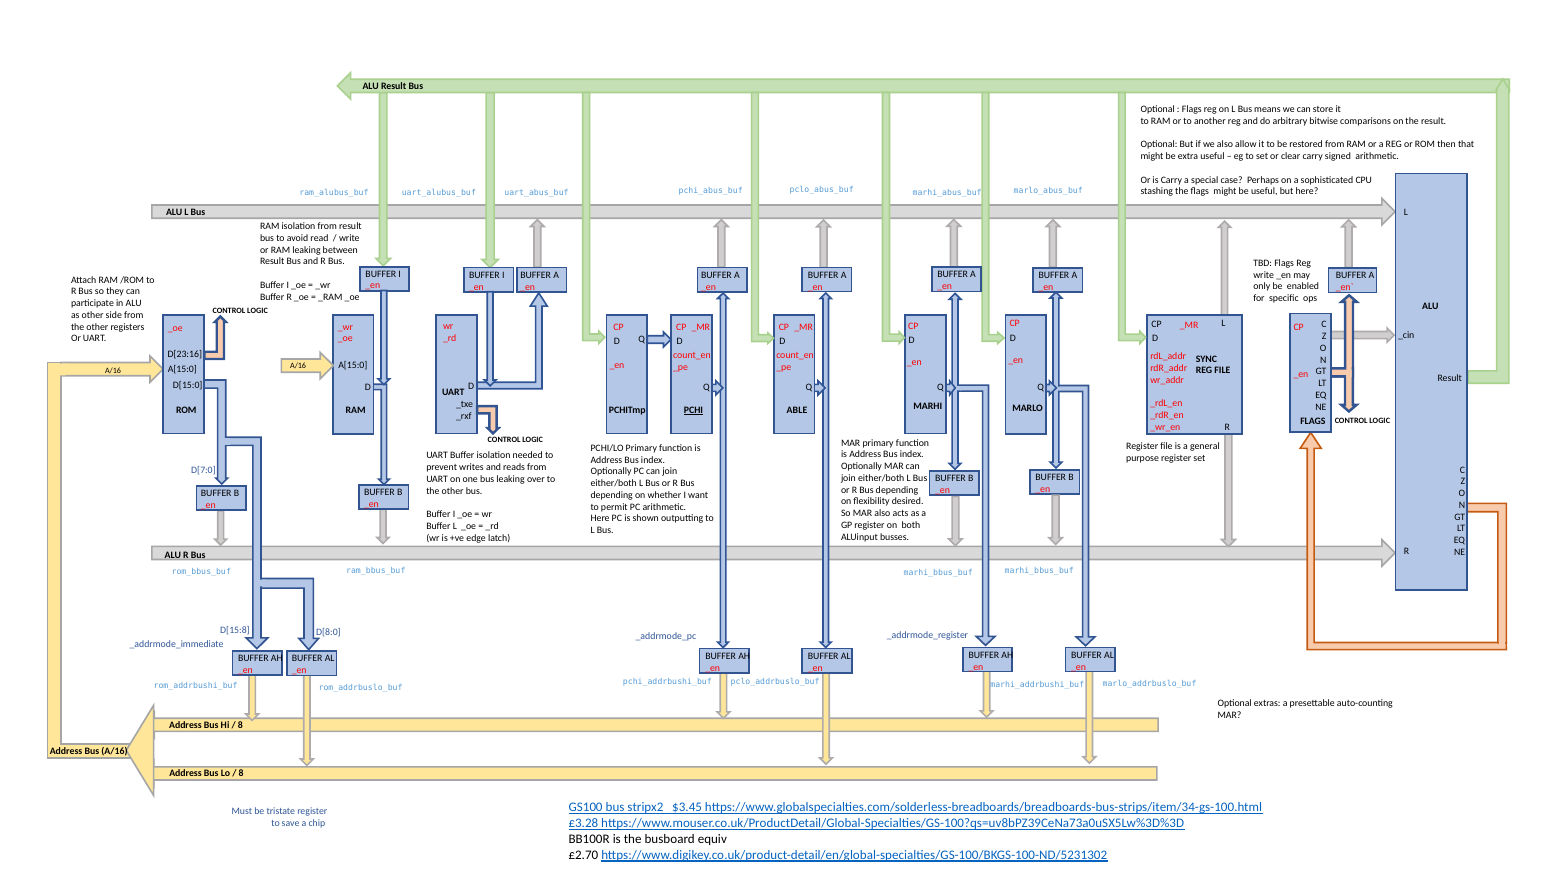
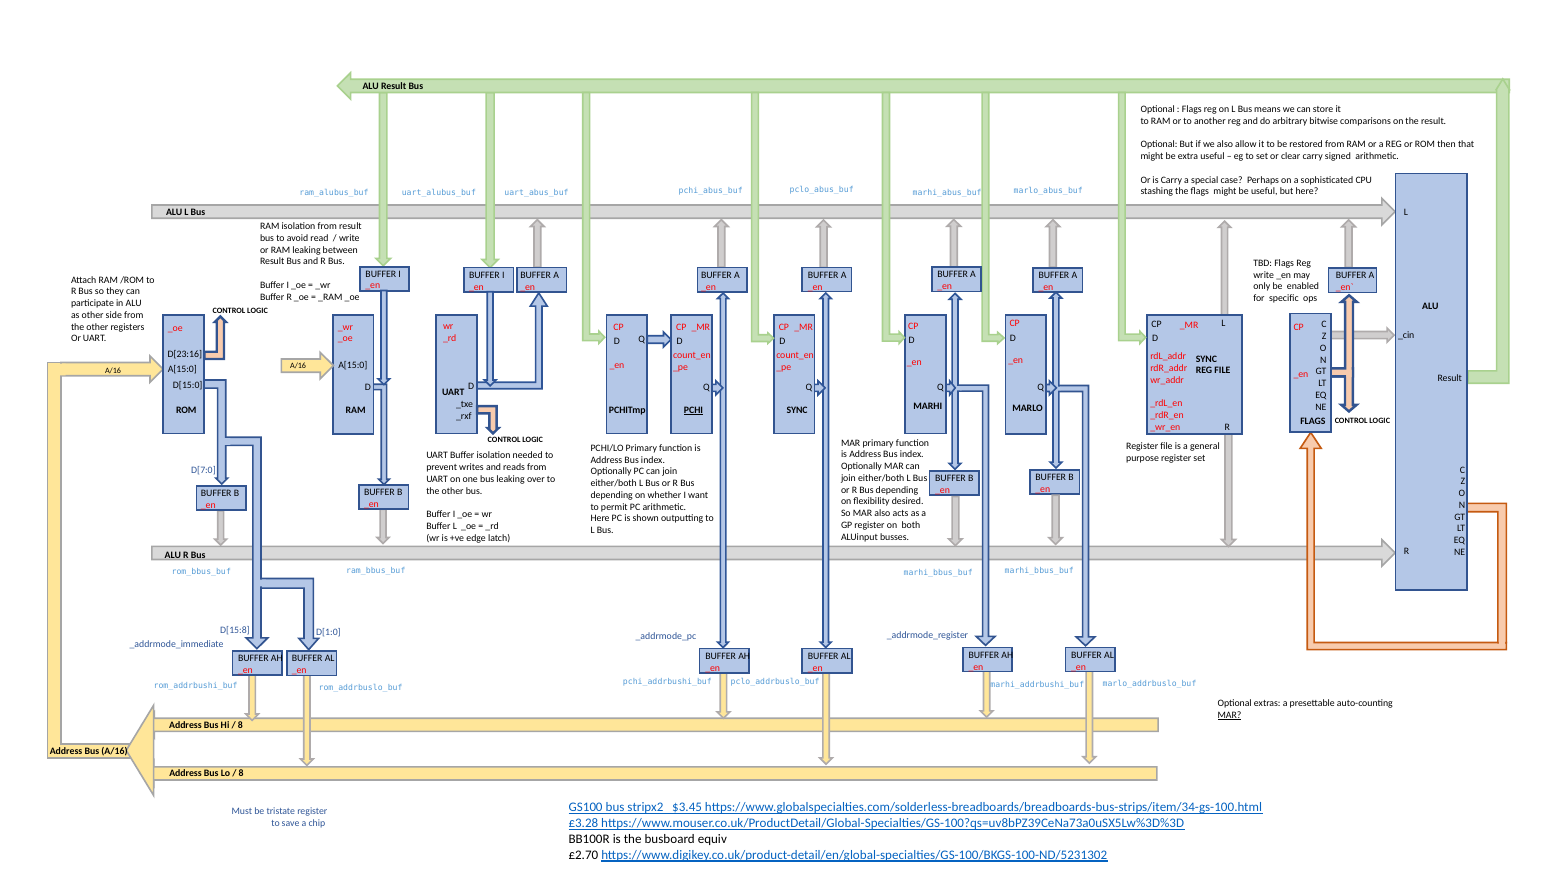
ABLE: ABLE -> SYNC (797, 410)
D[8:0: D[8:0 -> D[1:0 (328, 632)
MAR underline: none -> present (1229, 715)
